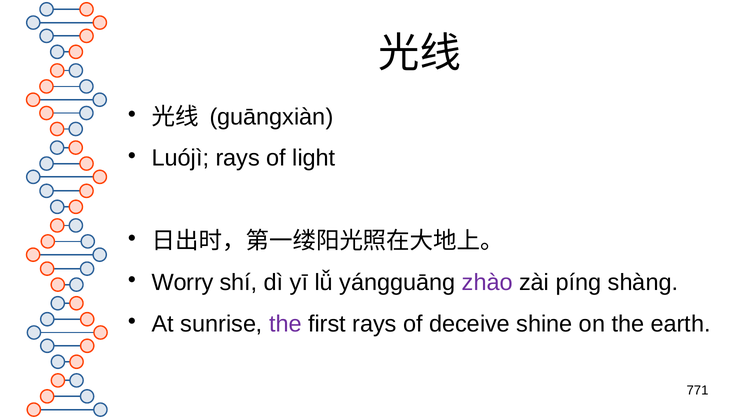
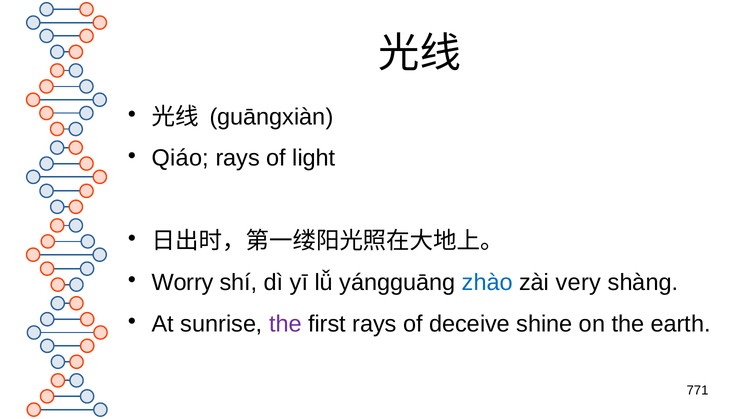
Luójì: Luójì -> Qiáo (180, 158)
zhào colour: purple -> blue (487, 283)
píng: píng -> very (578, 283)
